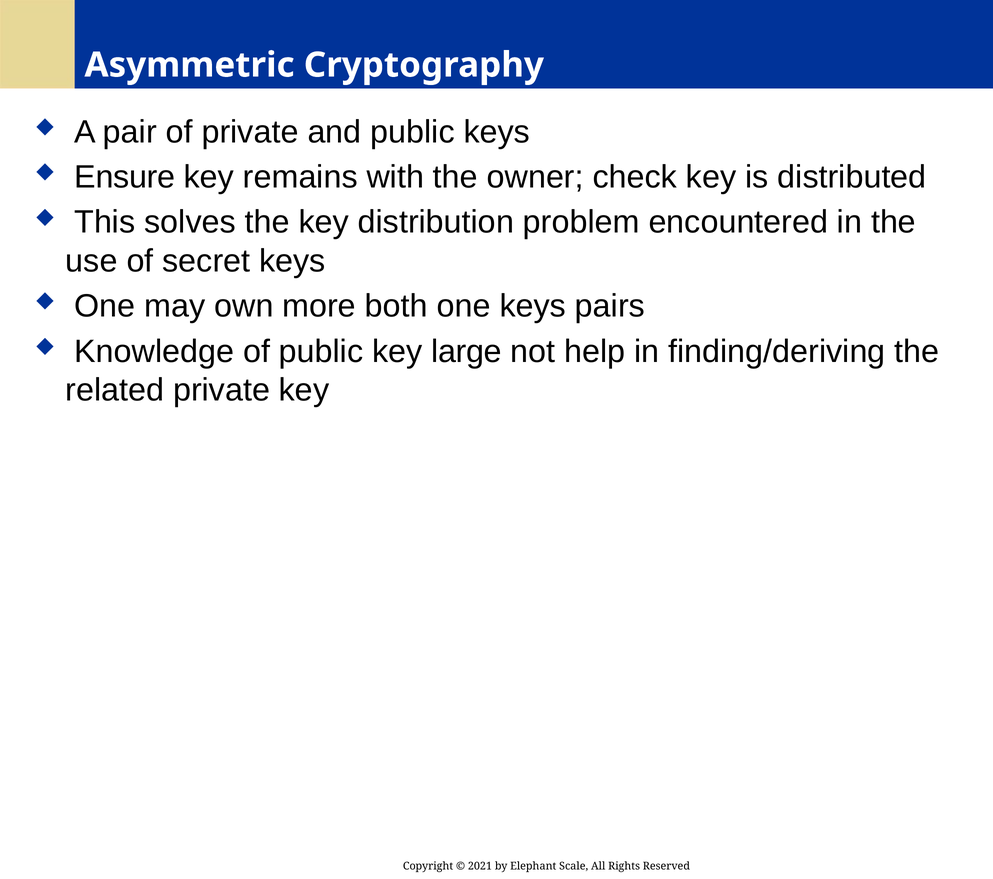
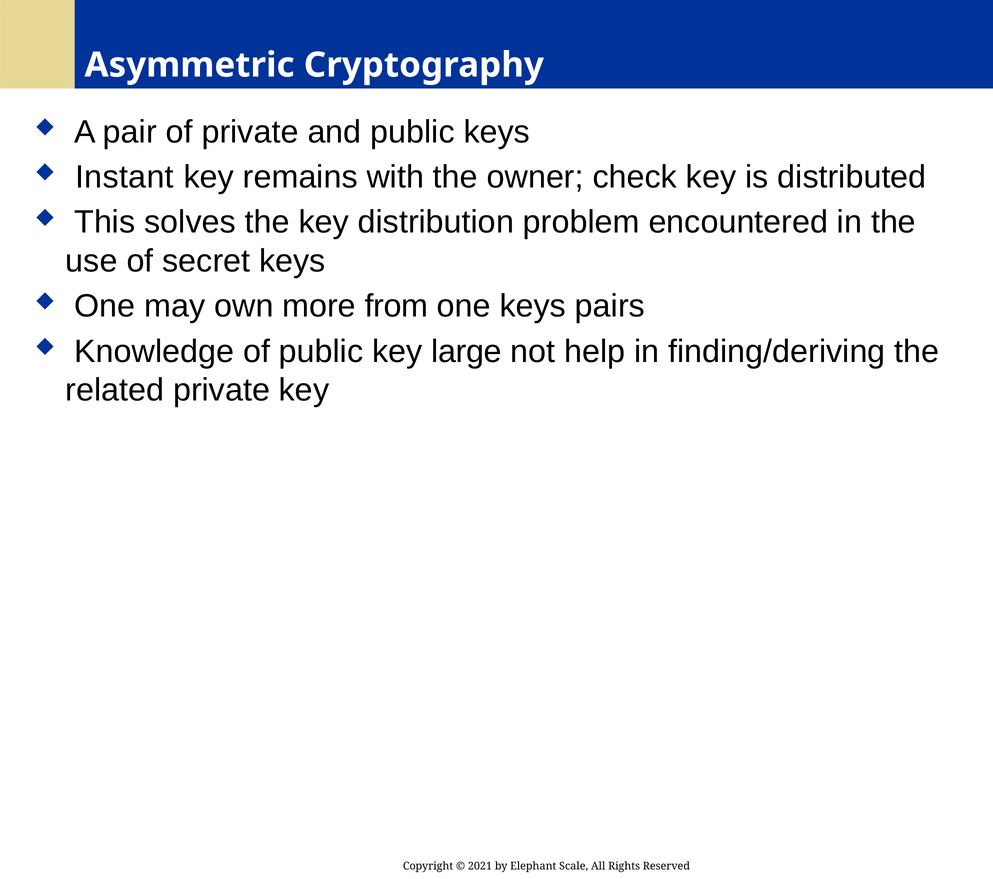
Ensure: Ensure -> Instant (124, 177)
both: both -> from (397, 306)
